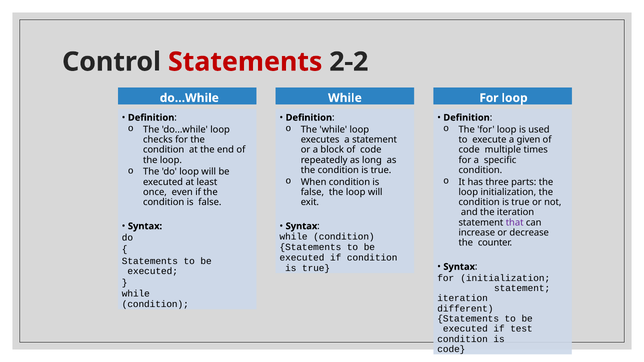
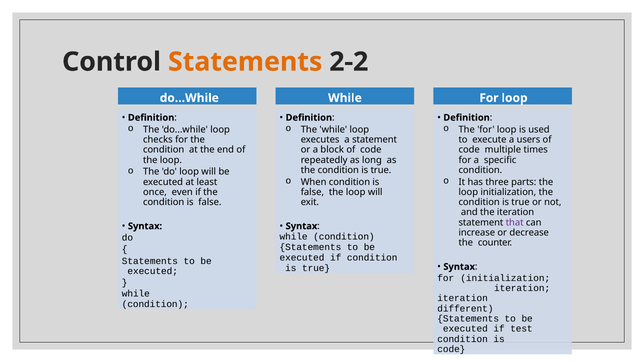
Statements colour: red -> orange (245, 62)
given: given -> users (528, 140)
statement: statement -> iteration (522, 288)
